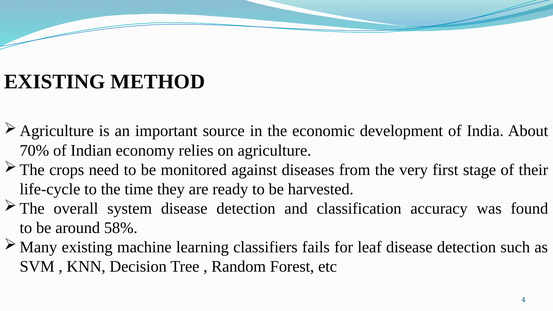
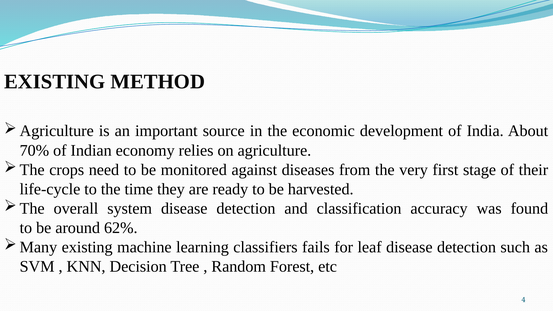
58%: 58% -> 62% (121, 228)
